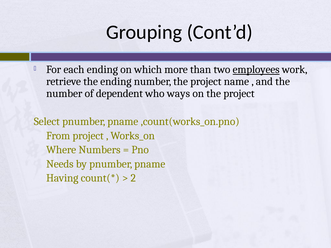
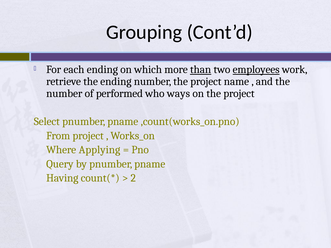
than underline: none -> present (201, 70)
dependent: dependent -> performed (119, 93)
Numbers: Numbers -> Applying (99, 150)
Needs: Needs -> Query (60, 164)
